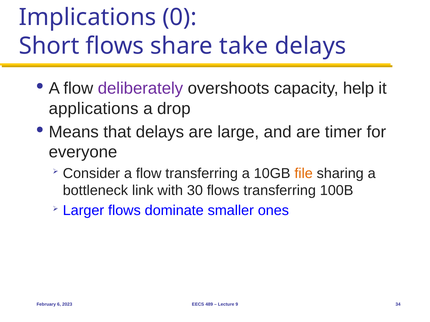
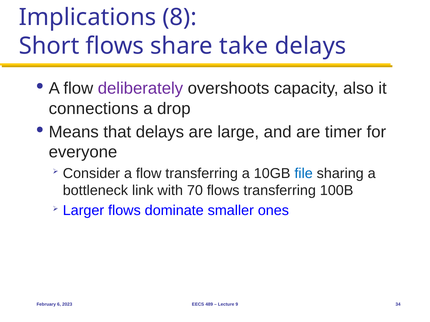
0: 0 -> 8 (180, 17)
help: help -> also (358, 89)
applications: applications -> connections (94, 109)
file colour: orange -> blue (304, 174)
30: 30 -> 70 (195, 191)
